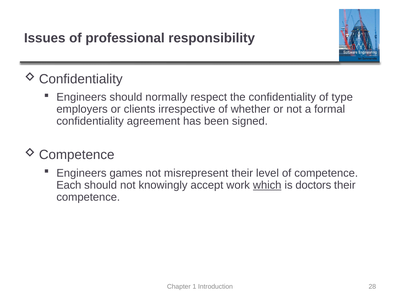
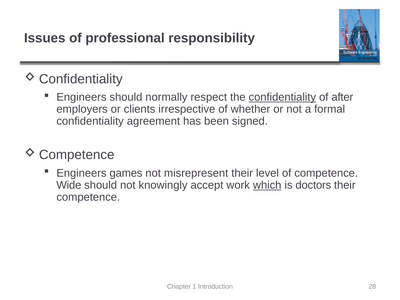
confidentiality underline: none -> present (282, 97)
type: type -> after (342, 97)
Each: Each -> Wide (69, 185)
